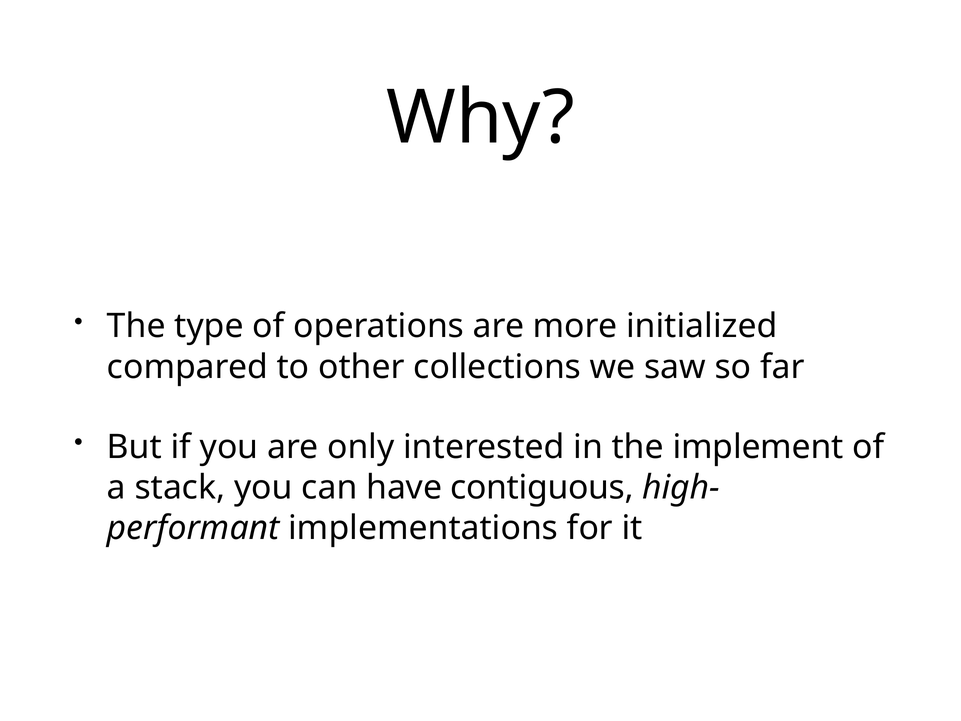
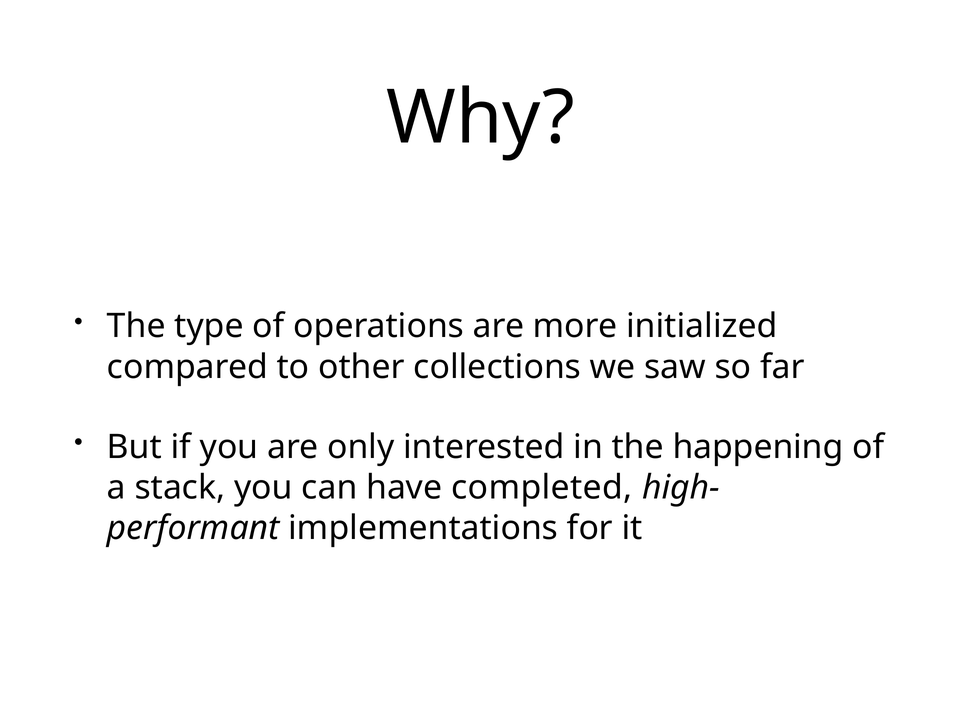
implement: implement -> happening (758, 447)
contiguous: contiguous -> completed (542, 487)
